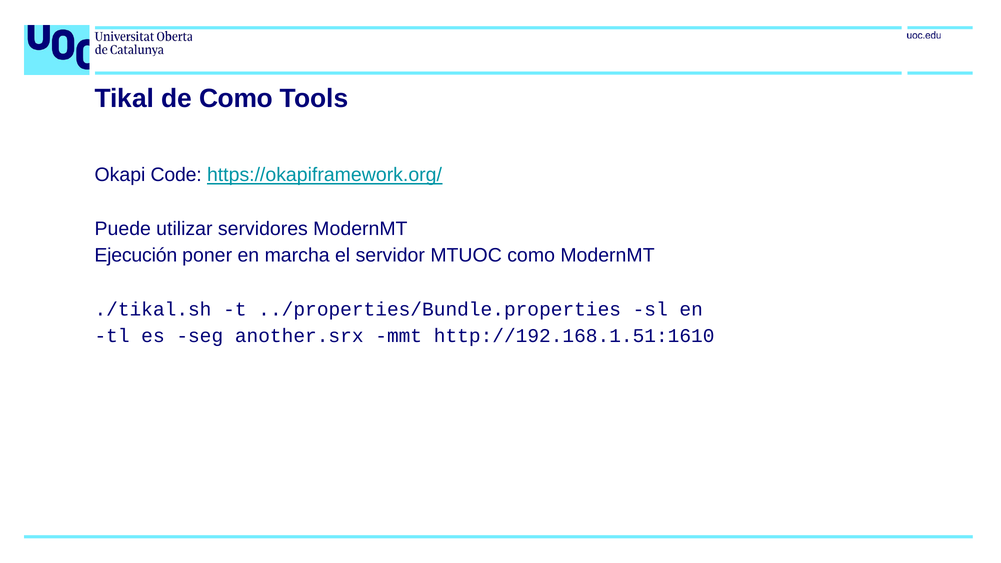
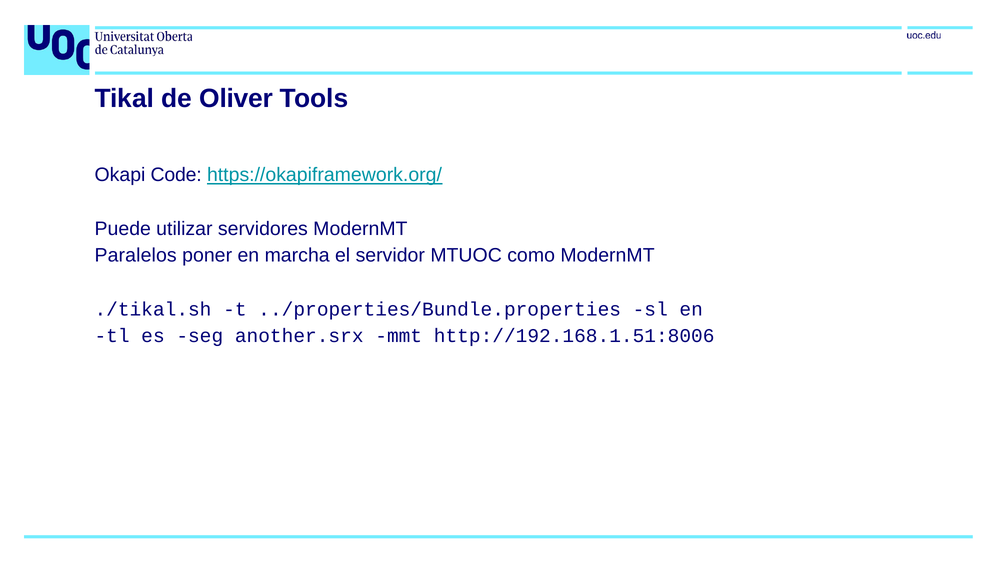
de Como: Como -> Oliver (236, 99)
Ejecución: Ejecución -> Paralelos (136, 256)
http://192.168.1.51:1610: http://192.168.1.51:1610 -> http://192.168.1.51:8006 (574, 336)
